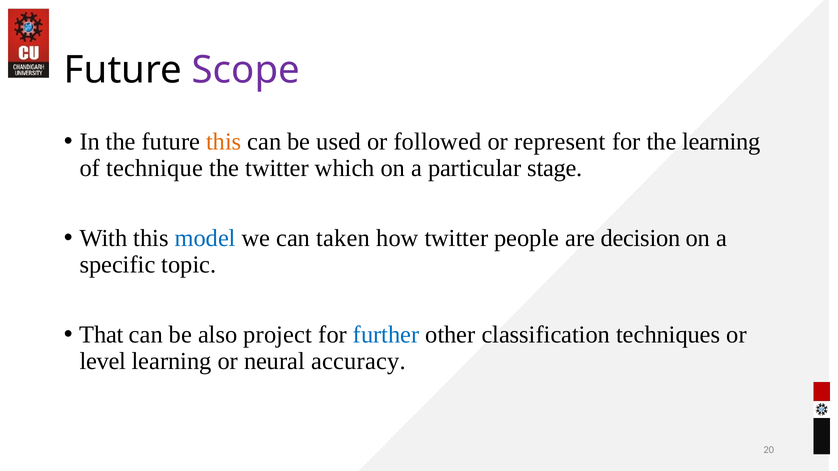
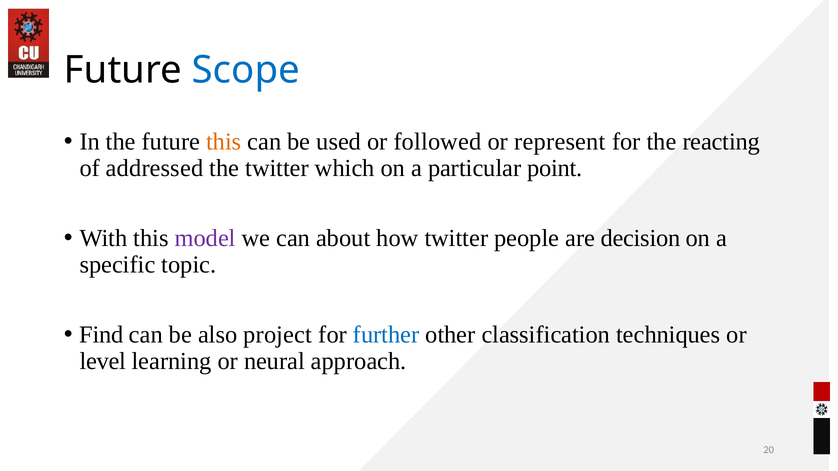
Scope colour: purple -> blue (246, 70)
the learning: learning -> reacting (721, 142)
technique: technique -> addressed (155, 168)
stage: stage -> point (555, 168)
model colour: blue -> purple (205, 238)
taken: taken -> about (343, 238)
That: That -> Find (101, 335)
accuracy: accuracy -> approach (359, 361)
